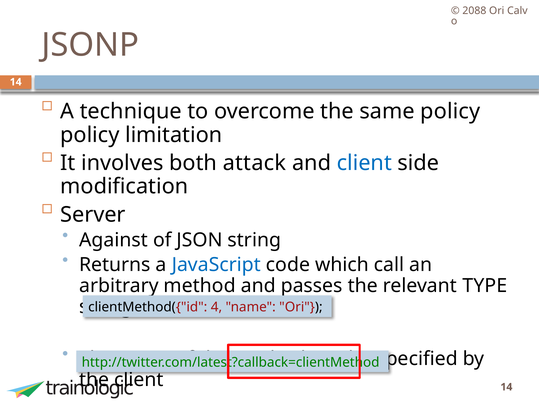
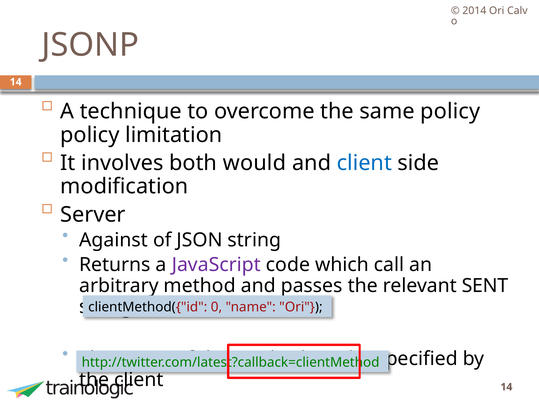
2088: 2088 -> 2014 (474, 11)
attack: attack -> would (254, 163)
JavaScript colour: blue -> purple (216, 265)
TYPE: TYPE -> SENT (485, 286)
4: 4 -> 0 (216, 307)
